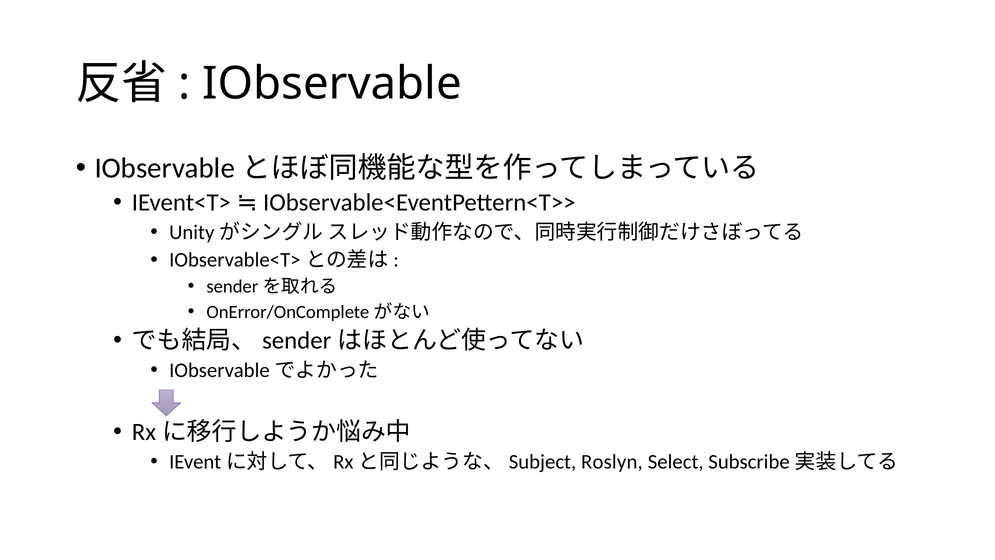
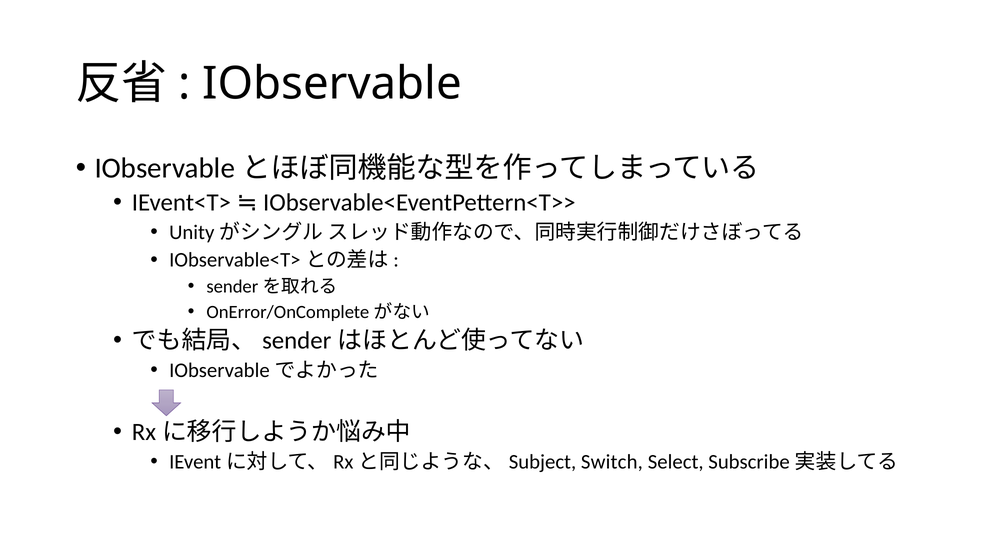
Roslyn: Roslyn -> Switch (612, 462)
